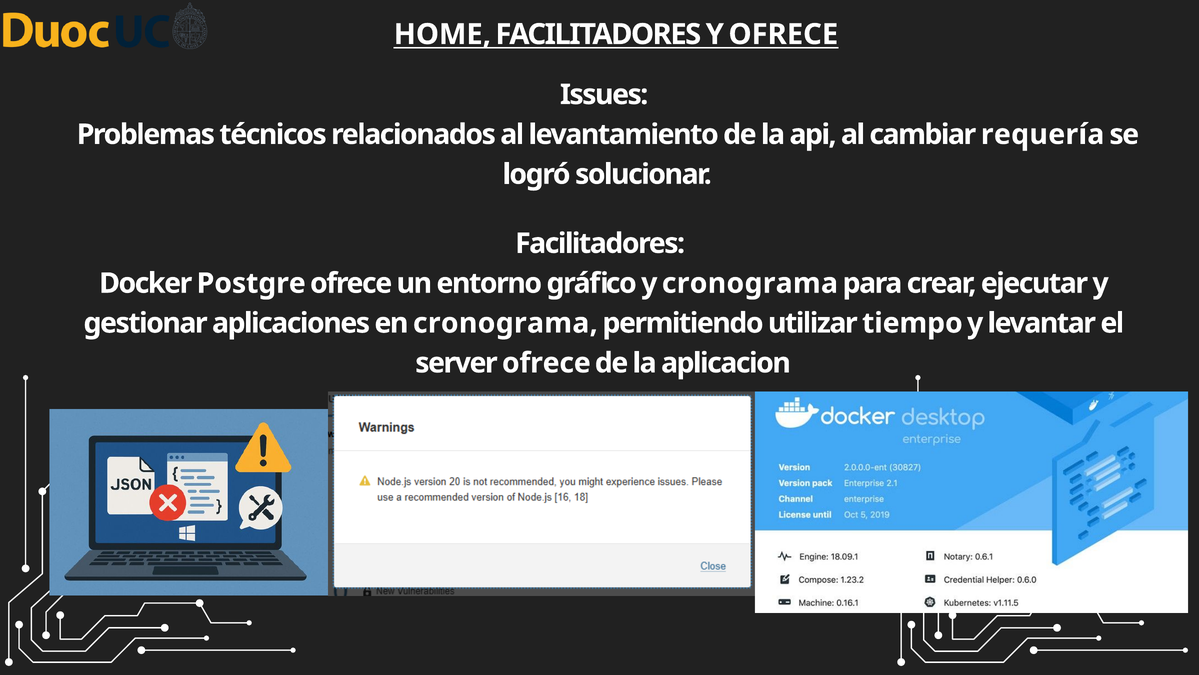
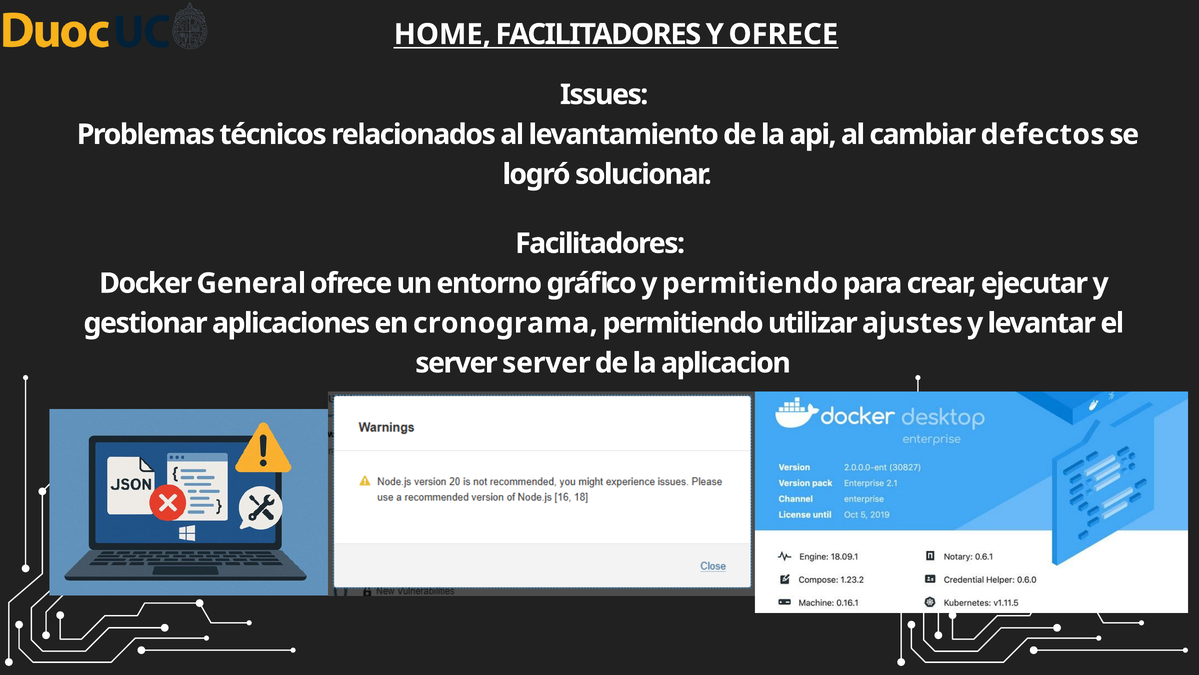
requería: requería -> defectos (1043, 134)
Postgre: Postgre -> General (251, 283)
y cronograma: cronograma -> permitiendo (750, 283)
tiempo: tiempo -> ajustes (912, 323)
server ofrece: ofrece -> server (546, 363)
